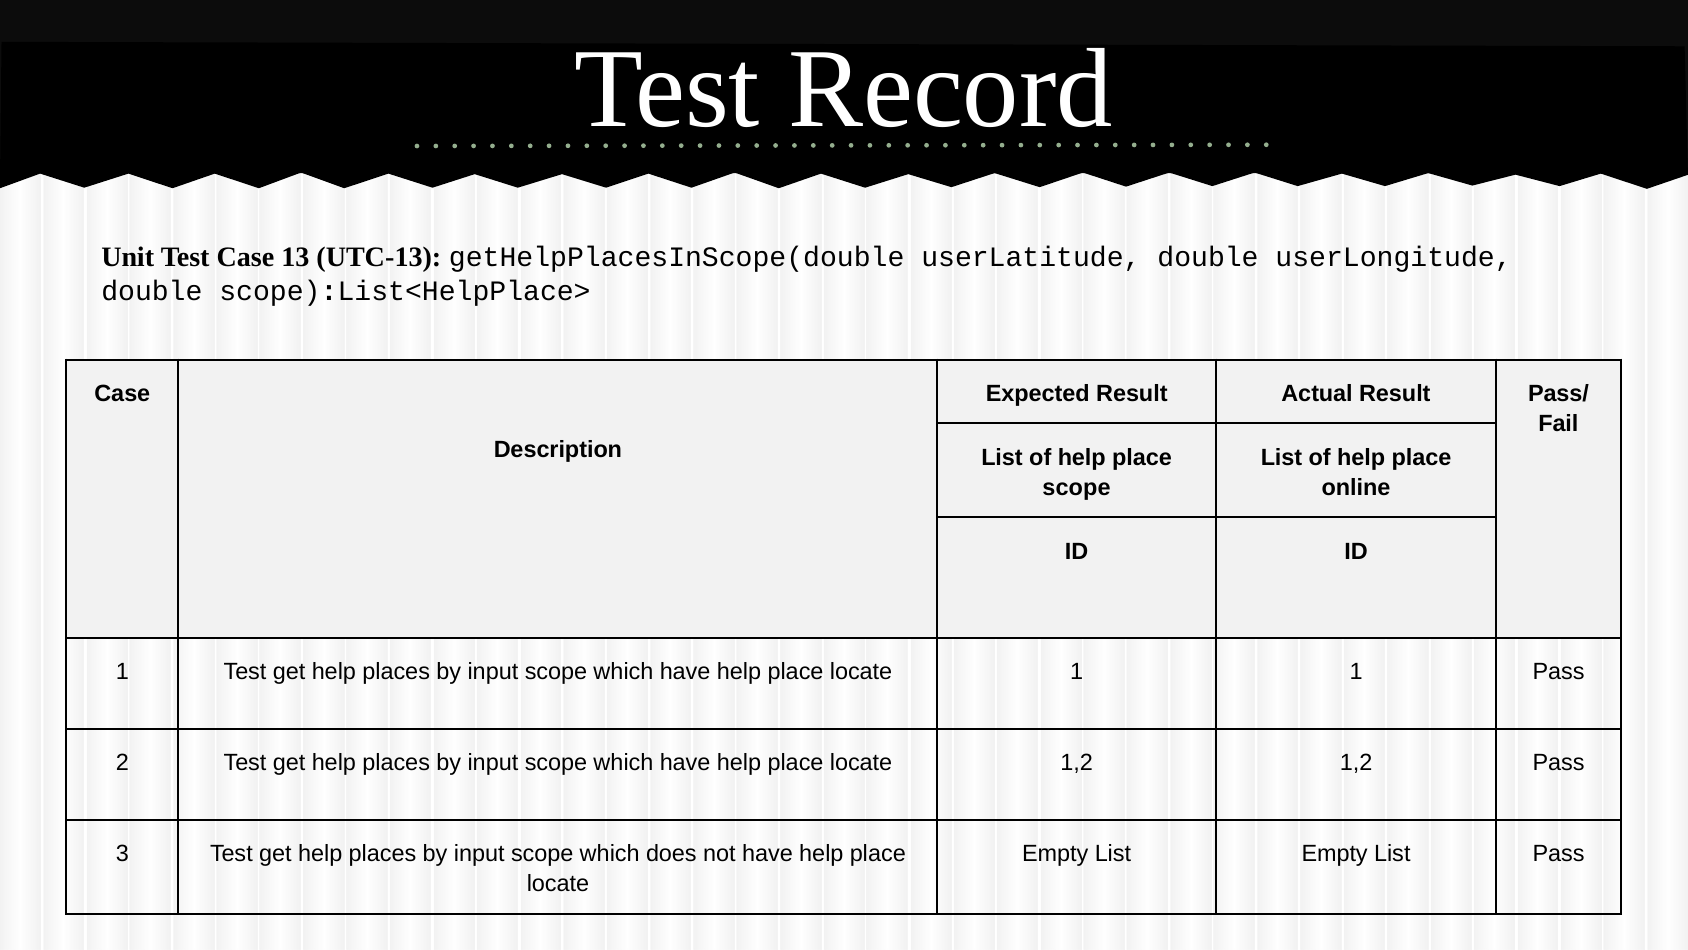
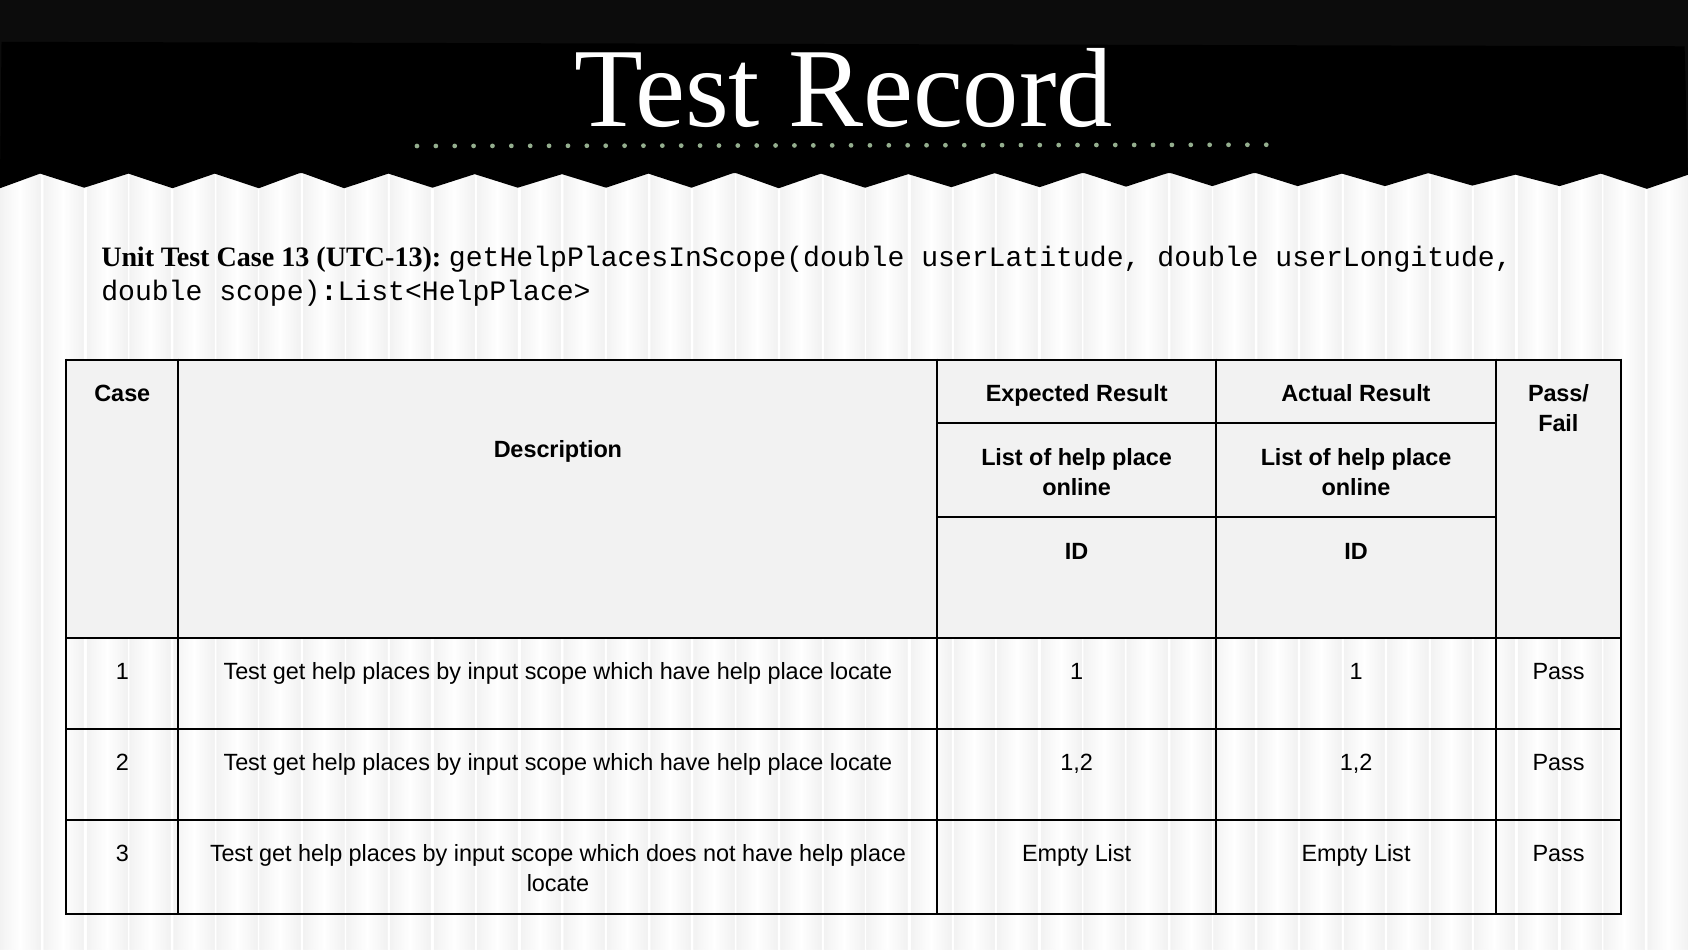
scope: scope -> online (1077, 487)
